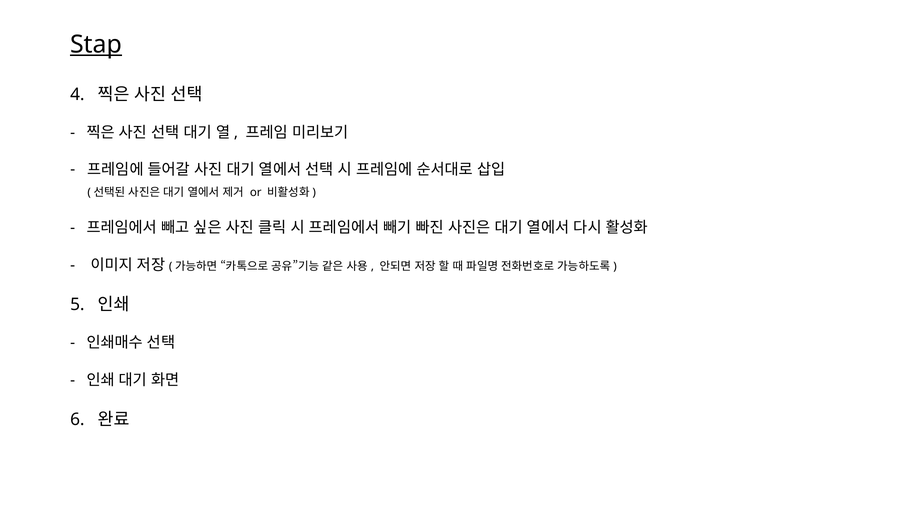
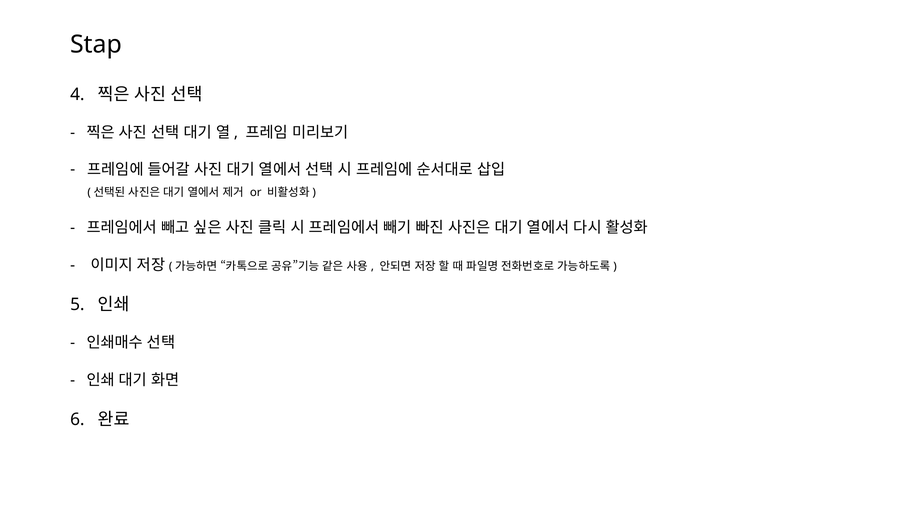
Stap underline: present -> none (96, 44)
